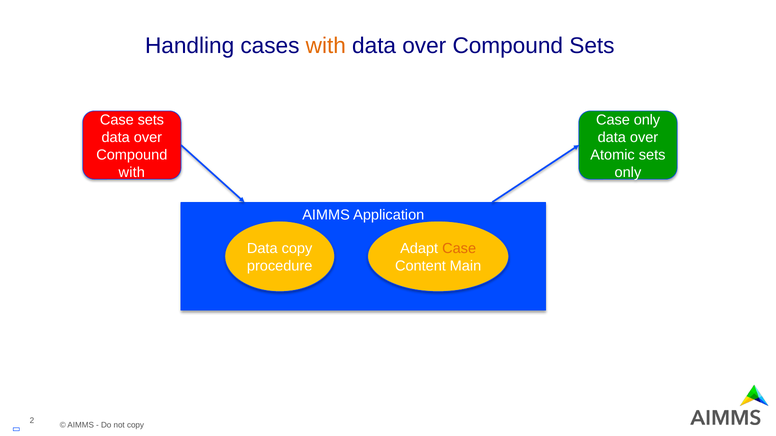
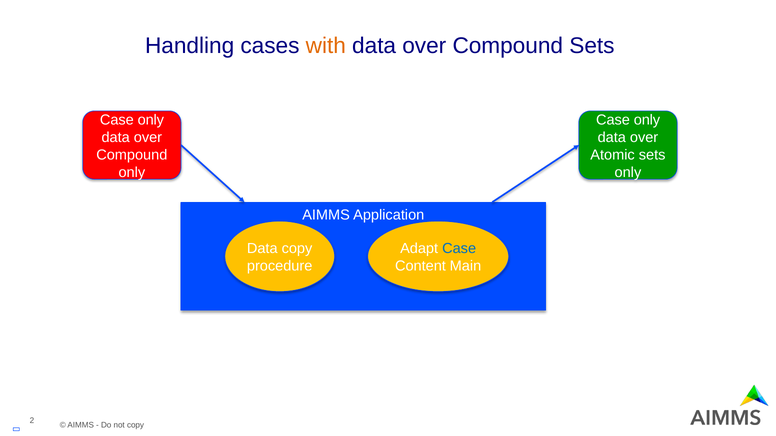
sets: sets -> only (151, 120)
with: with -> only (132, 172)
Case colour: orange -> blue (459, 249)
